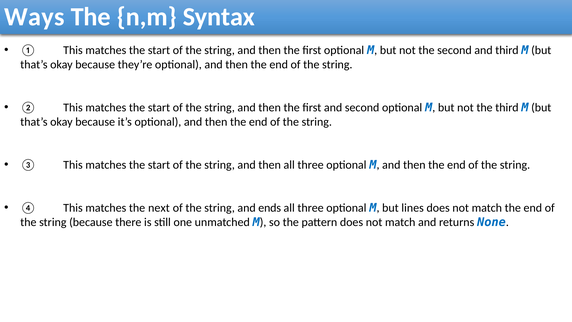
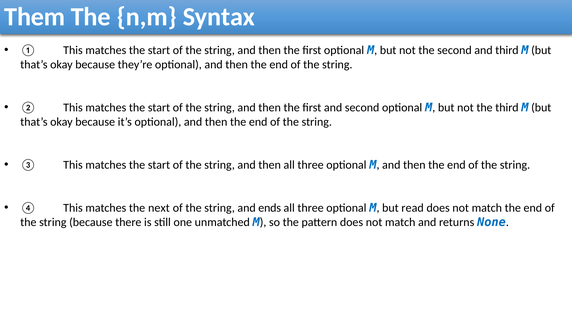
Ways: Ways -> Them (35, 17)
lines: lines -> read (413, 208)
